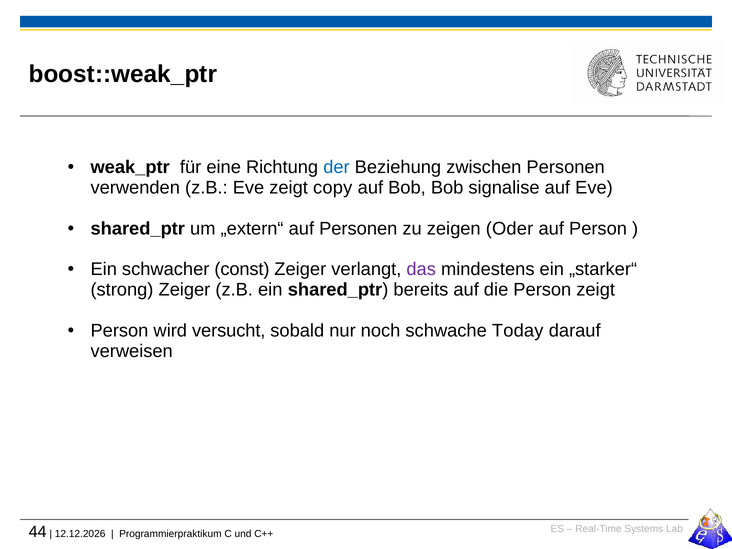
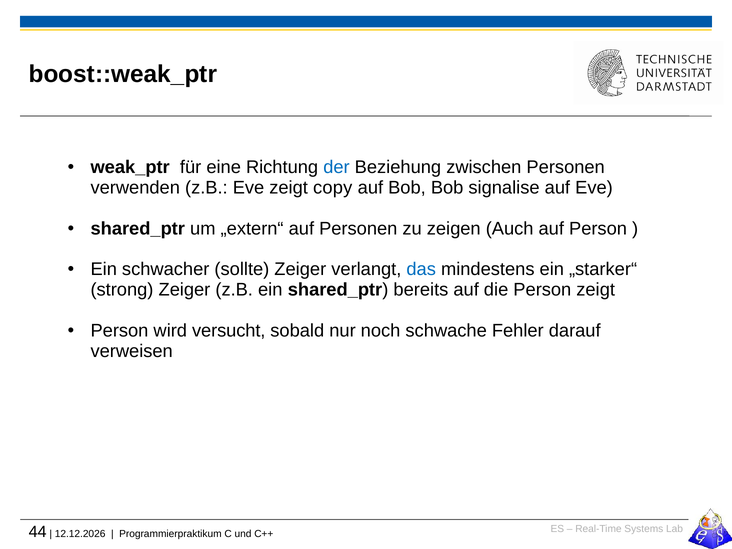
Oder: Oder -> Auch (510, 229)
const: const -> sollte (242, 269)
das colour: purple -> blue (421, 269)
Today: Today -> Fehler (518, 331)
